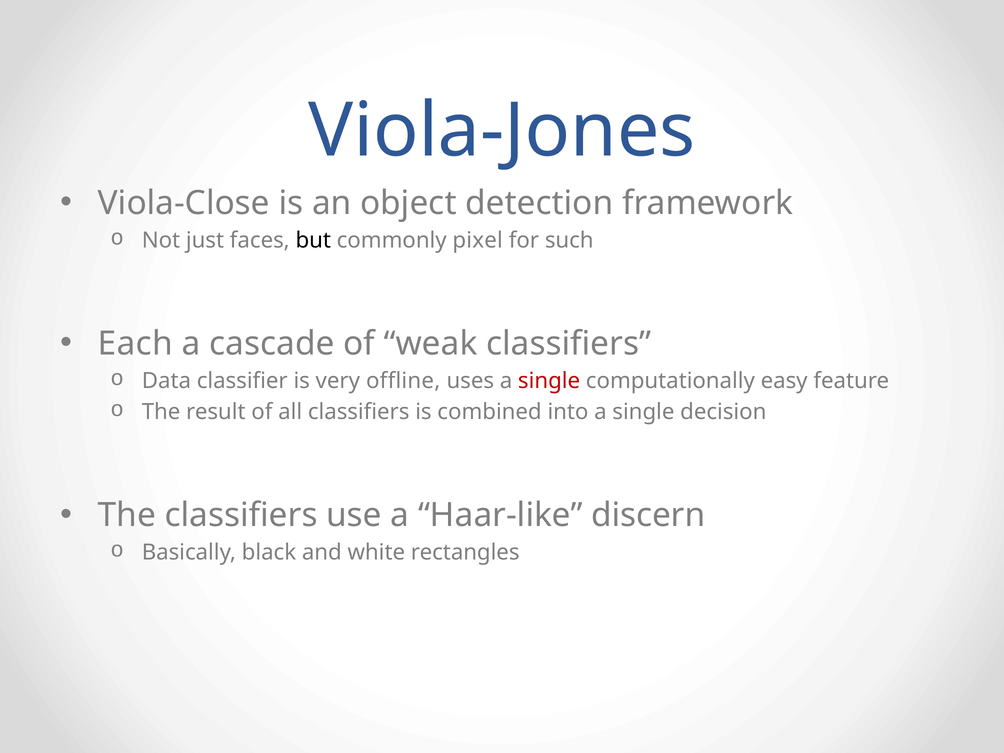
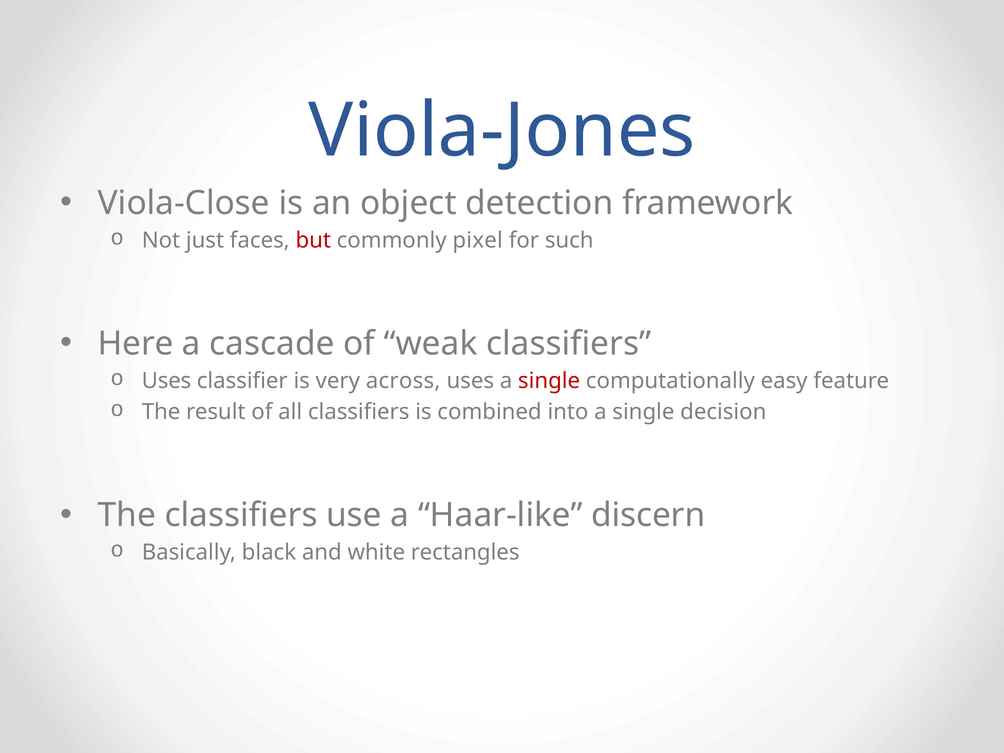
but colour: black -> red (313, 240)
Each: Each -> Here (136, 344)
Data: Data -> Uses (167, 381)
offline: offline -> across (403, 381)
